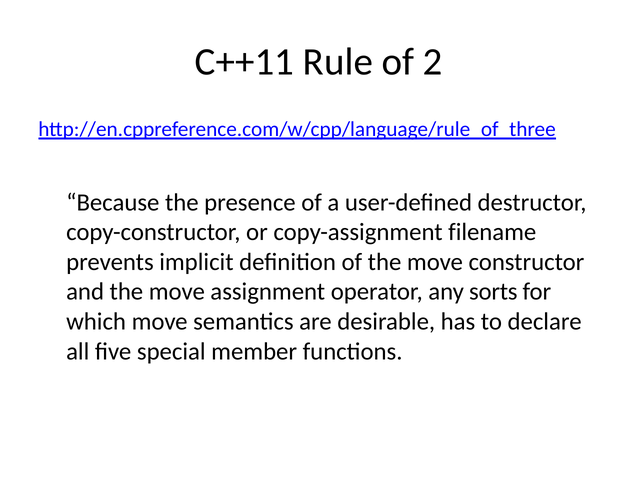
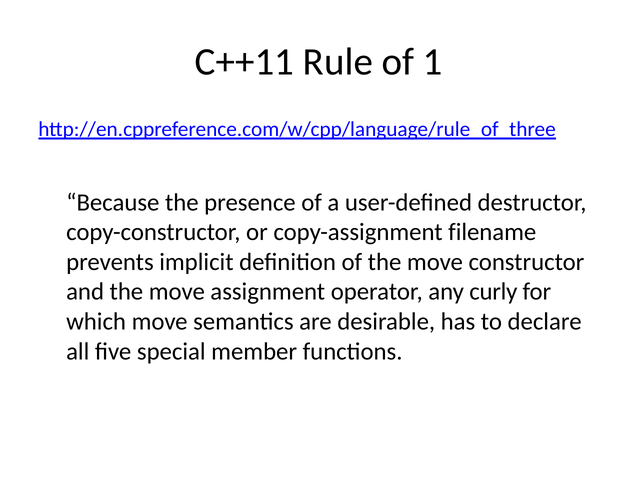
2: 2 -> 1 (433, 62)
sorts: sorts -> curly (493, 291)
